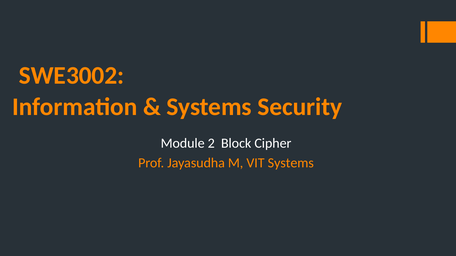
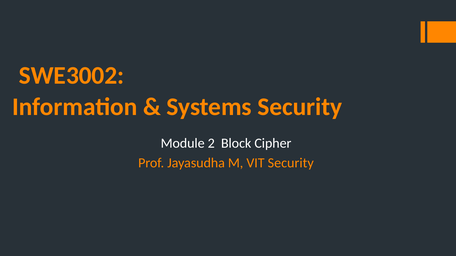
VIT Systems: Systems -> Security (291, 163)
